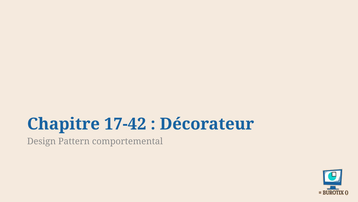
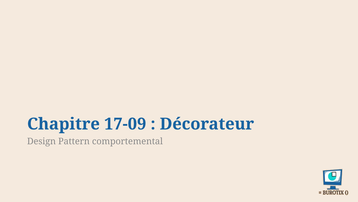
17-42: 17-42 -> 17-09 (125, 124)
